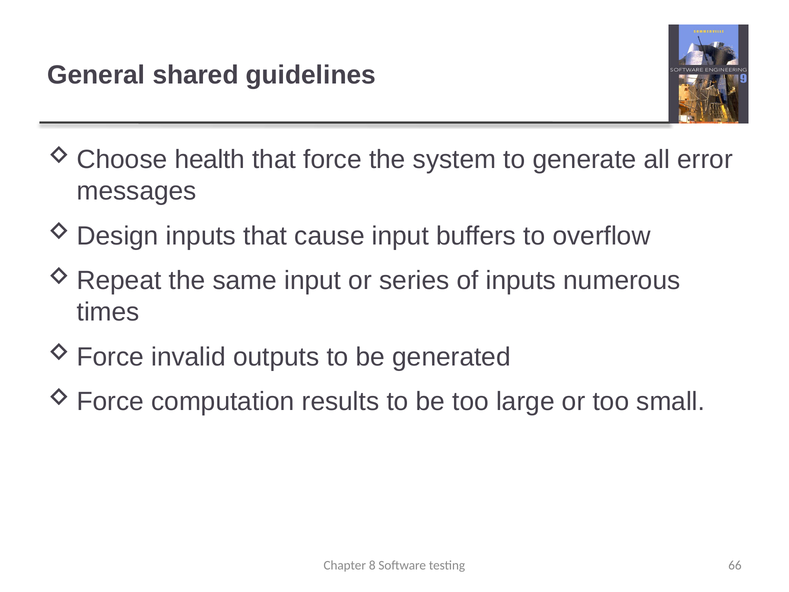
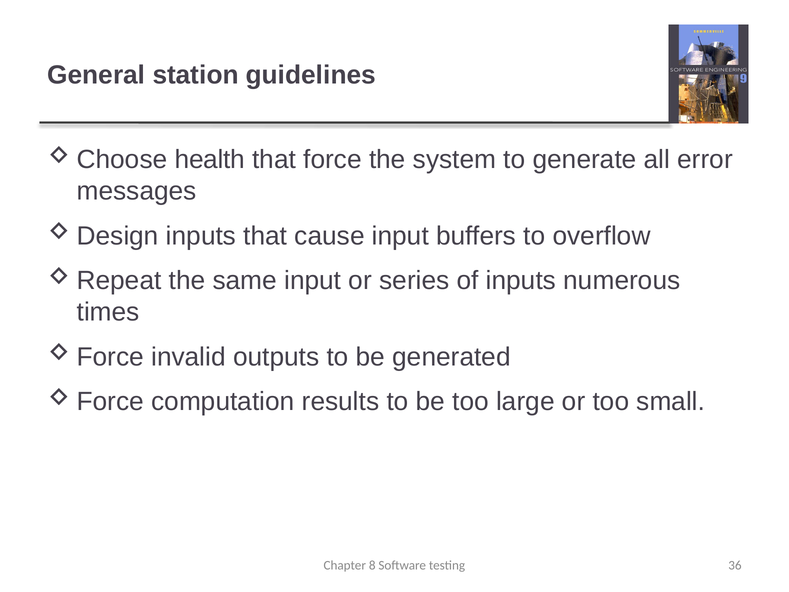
shared: shared -> station (196, 75)
66: 66 -> 36 (735, 565)
